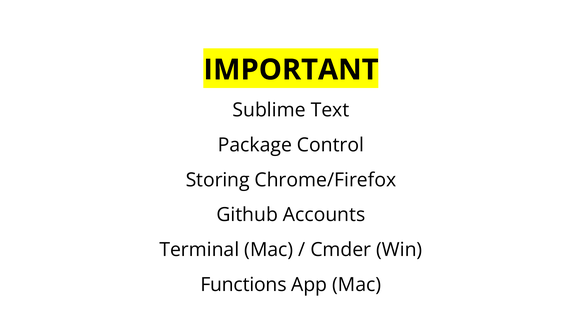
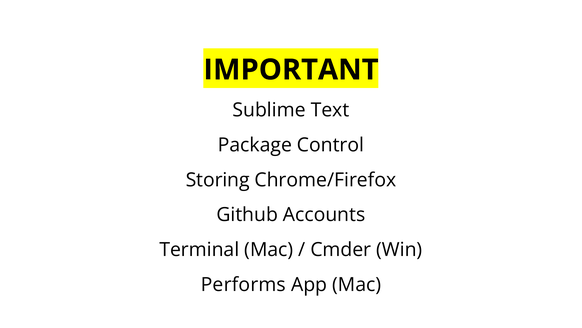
Functions: Functions -> Performs (243, 284)
